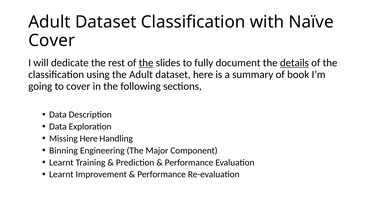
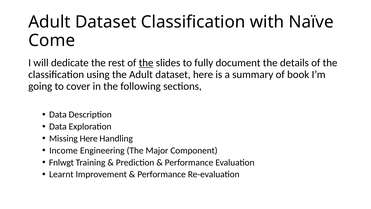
Cover: Cover -> Come (52, 40)
details underline: present -> none (294, 63)
Binning: Binning -> Income (63, 150)
Learnt: Learnt -> Fnlwgt (61, 162)
